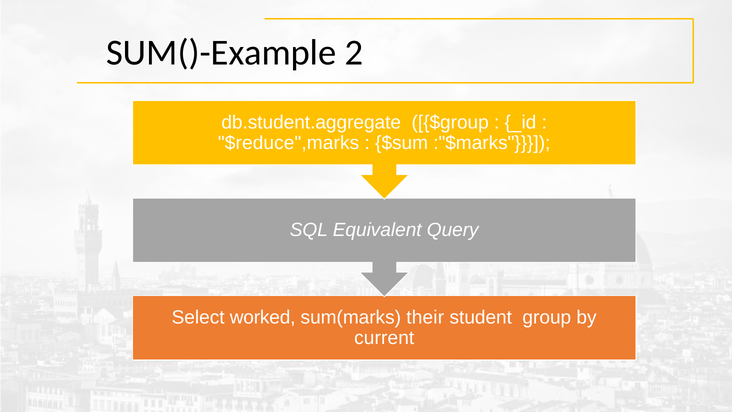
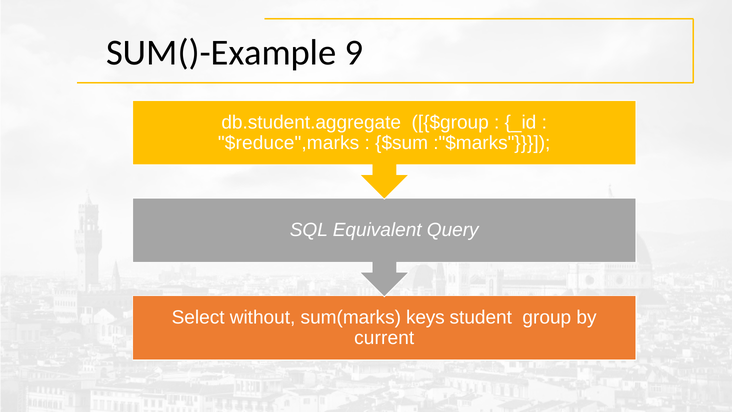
2: 2 -> 9 (354, 53)
worked: worked -> without (263, 317)
their: their -> keys (425, 317)
